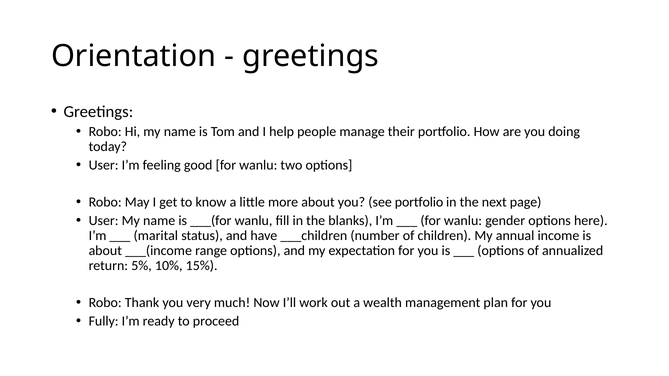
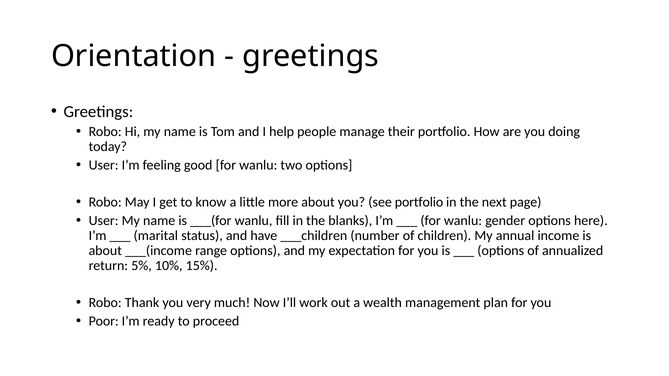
Fully: Fully -> Poor (104, 322)
